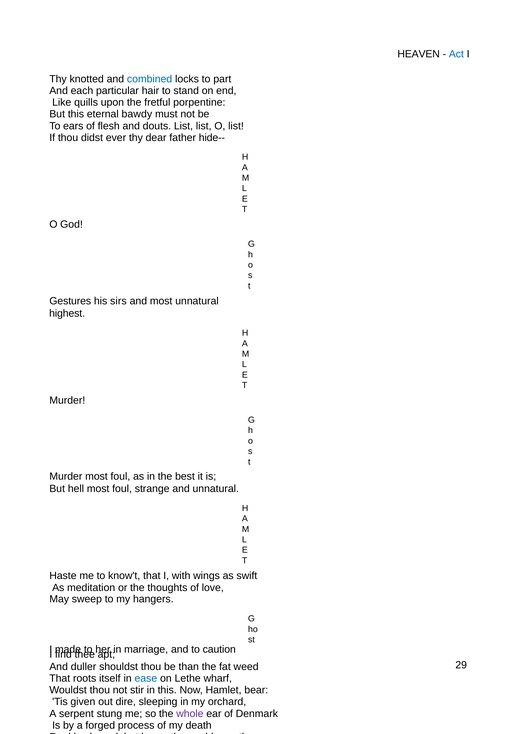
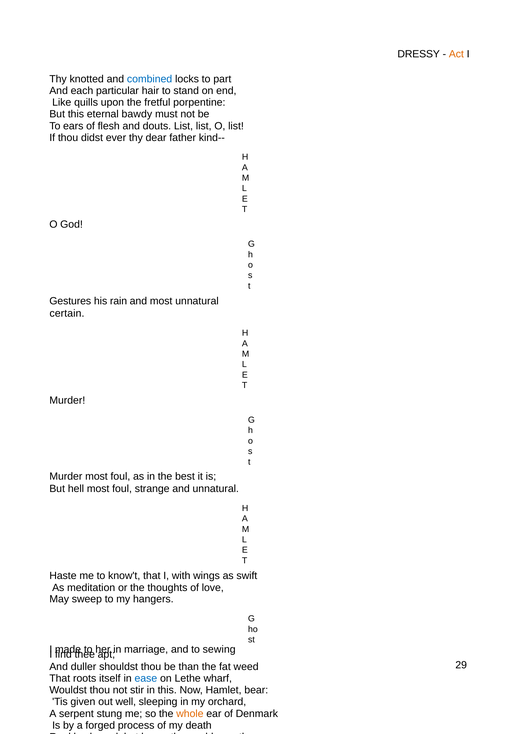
HEAVEN: HEAVEN -> DRESSY (419, 54)
Act colour: blue -> orange (456, 54)
hide--: hide-- -> kind-- (212, 138)
sirs: sirs -> rain (119, 301)
highest: highest -> certain (67, 313)
caution: caution -> sewing (219, 650)
dire: dire -> well (126, 702)
whole colour: purple -> orange (190, 714)
